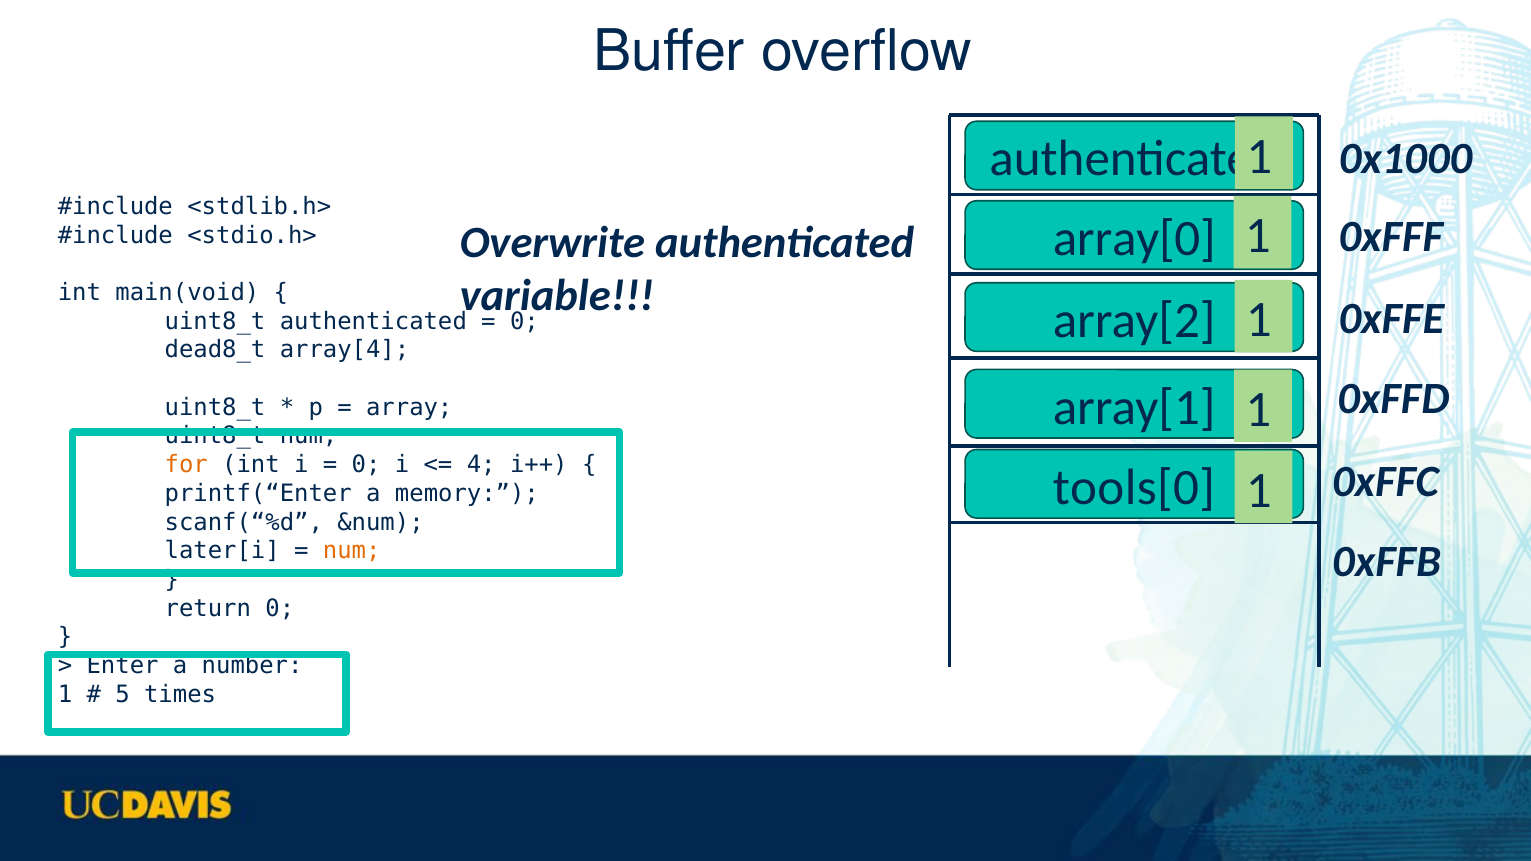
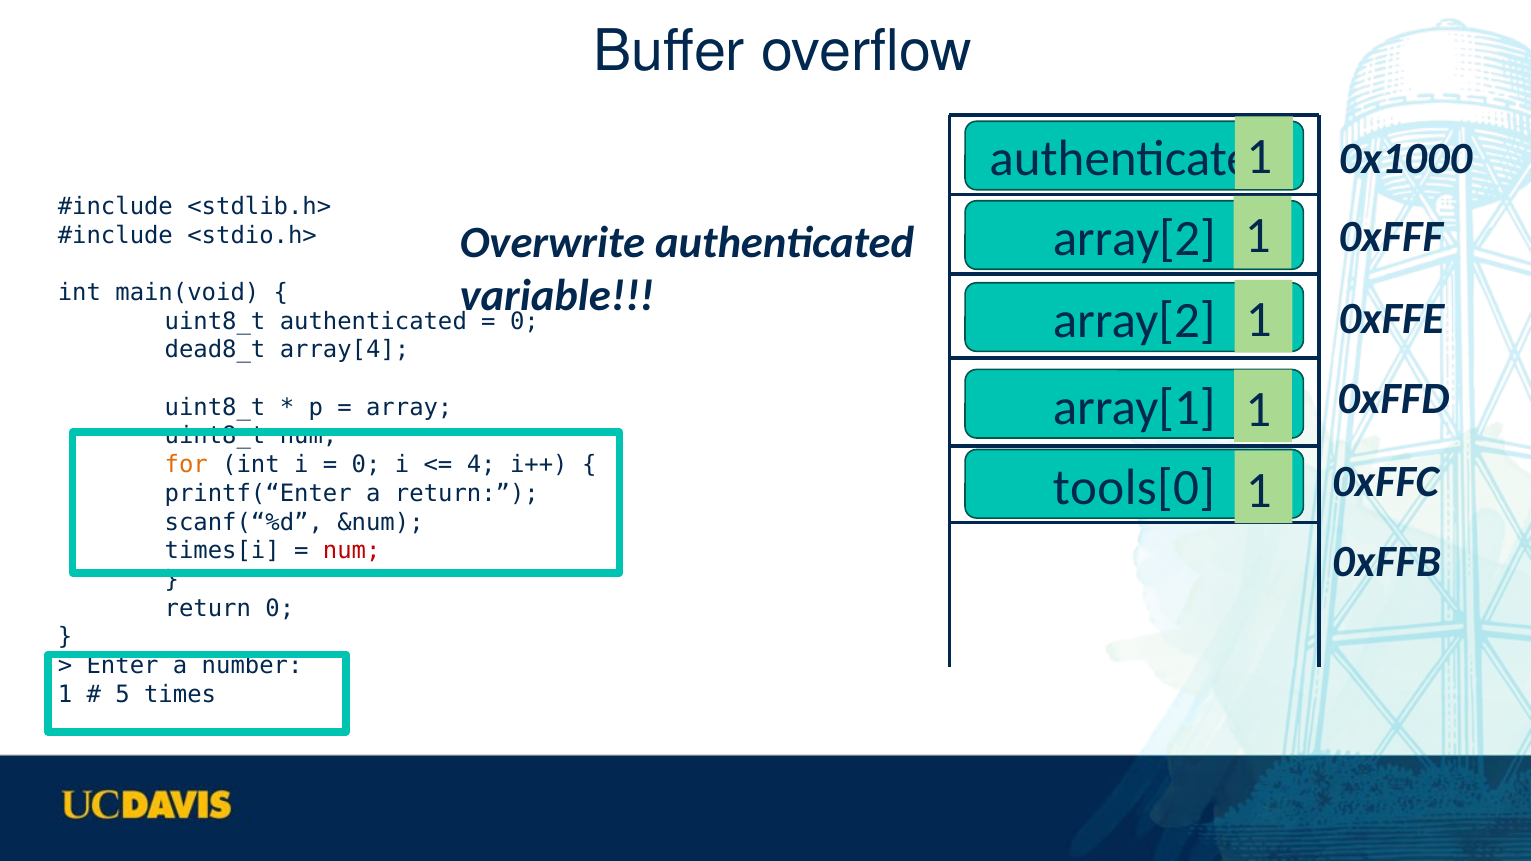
array[0: array[0 -> array[2 (1134, 239)
a memory: memory -> return (467, 494)
later[i: later[i -> times[i (222, 551)
num colour: orange -> red (352, 551)
